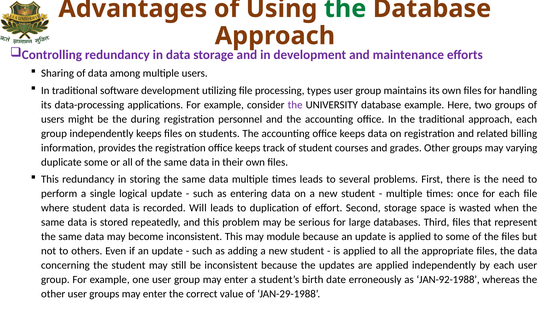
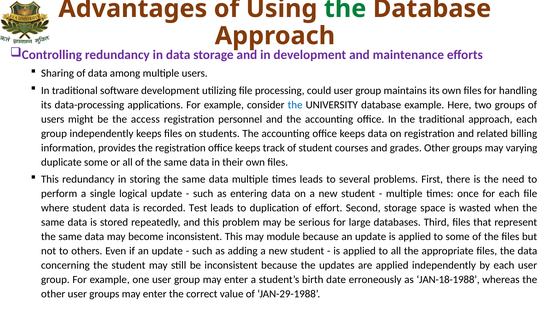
types: types -> could (319, 91)
the colour: purple -> blue (295, 105)
during: during -> access (145, 119)
Will: Will -> Test (198, 208)
JAN-92-1988: JAN-92-1988 -> JAN-18-1988 (448, 280)
